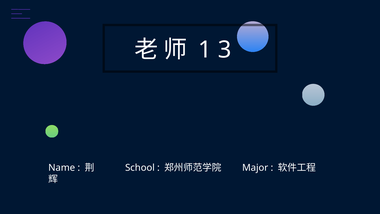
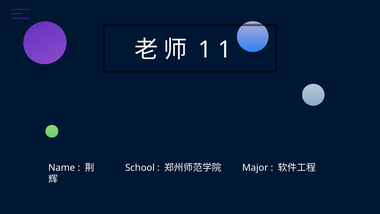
1 3: 3 -> 1 (225, 50)
